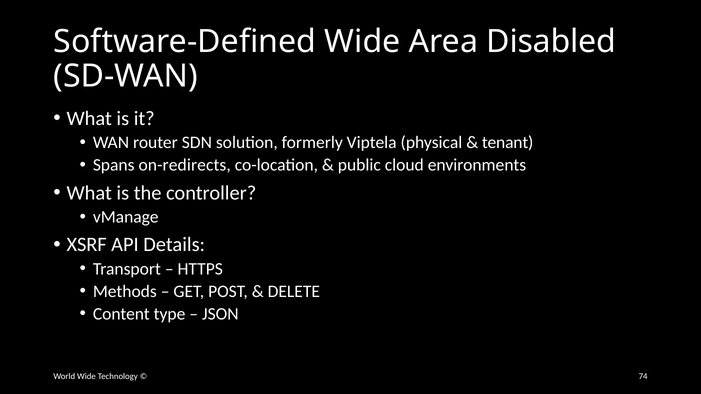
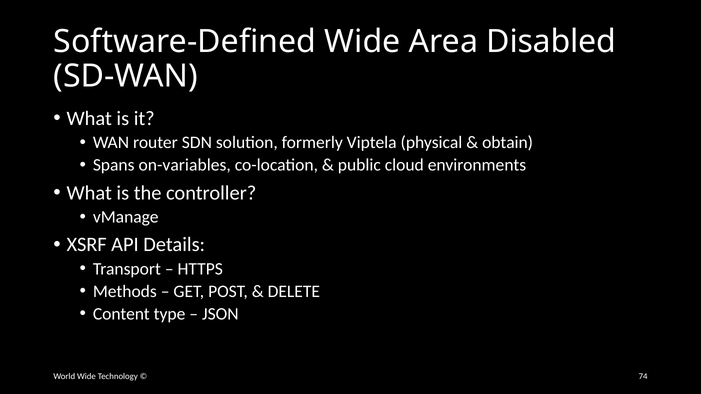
tenant: tenant -> obtain (508, 143)
on-redirects: on-redirects -> on-variables (185, 165)
